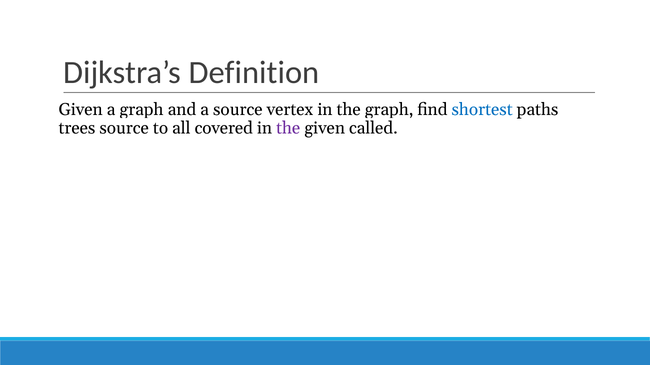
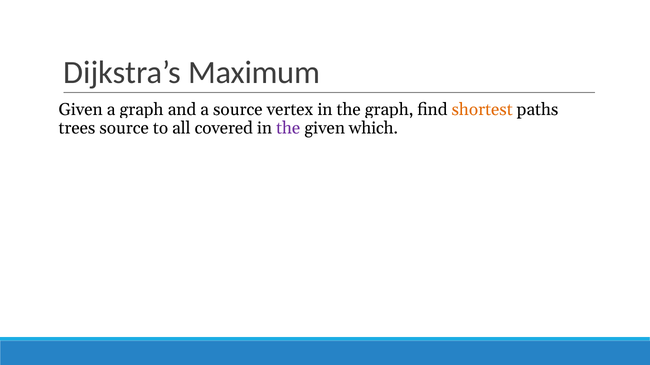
Definition: Definition -> Maximum (254, 73)
shortest colour: blue -> orange (482, 110)
called: called -> which (373, 129)
